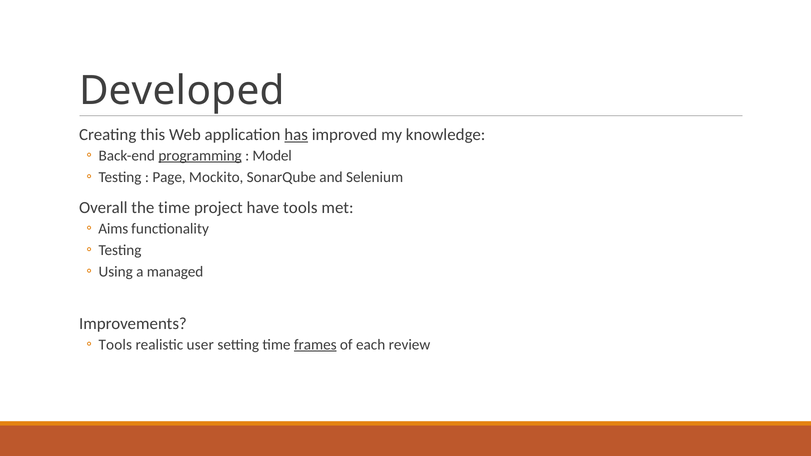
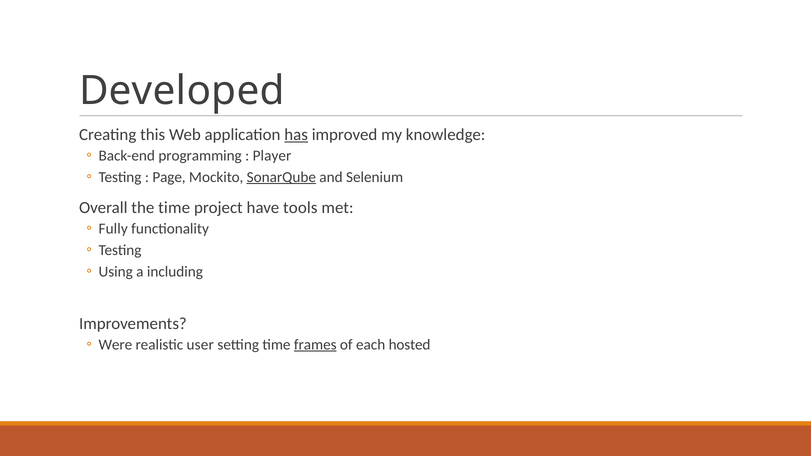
programming underline: present -> none (200, 156)
Model: Model -> Player (272, 156)
SonarQube underline: none -> present (281, 177)
Aims: Aims -> Fully (113, 229)
managed: managed -> including (175, 272)
Tools: Tools -> Were (115, 345)
review: review -> hosted (410, 345)
